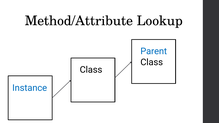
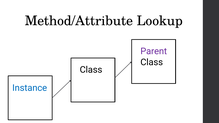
Parent colour: blue -> purple (154, 51)
